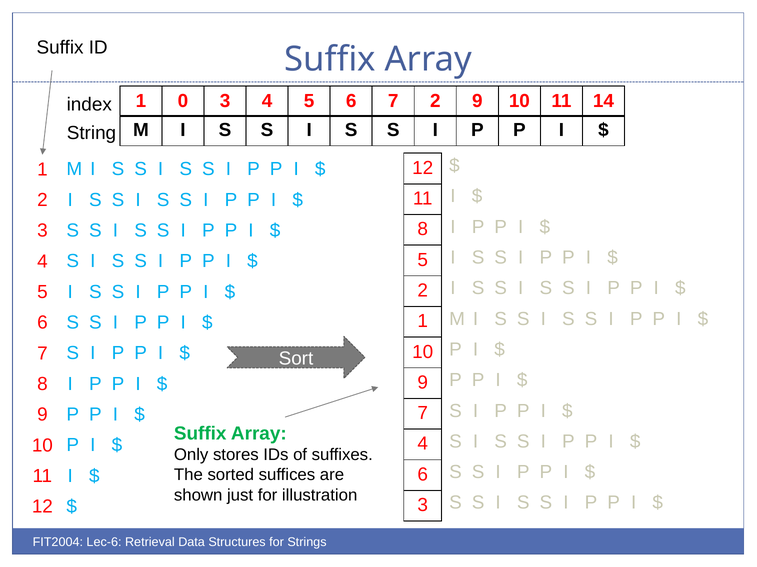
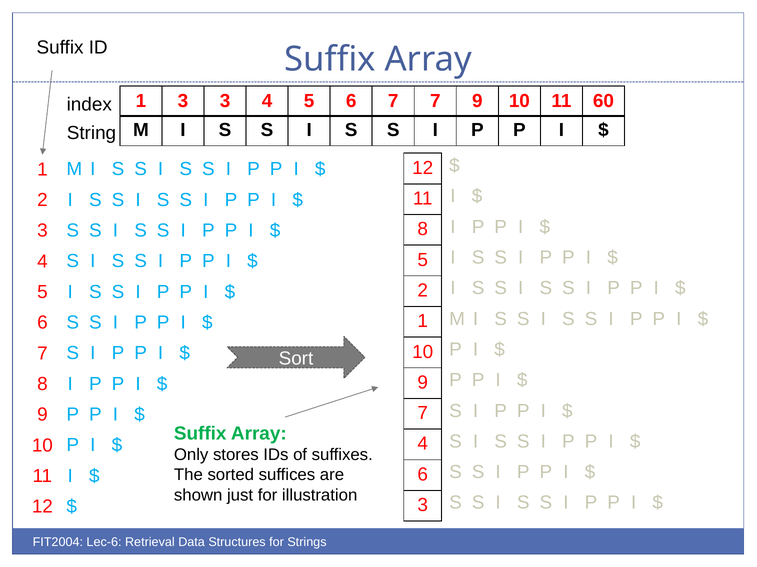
1 0: 0 -> 3 (183, 101)
7 2: 2 -> 7 (435, 101)
14: 14 -> 60 (604, 101)
